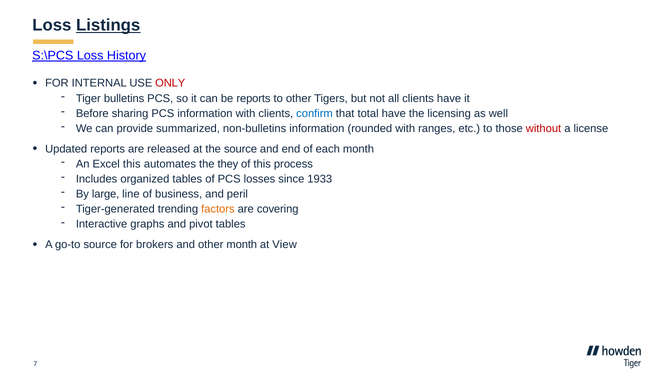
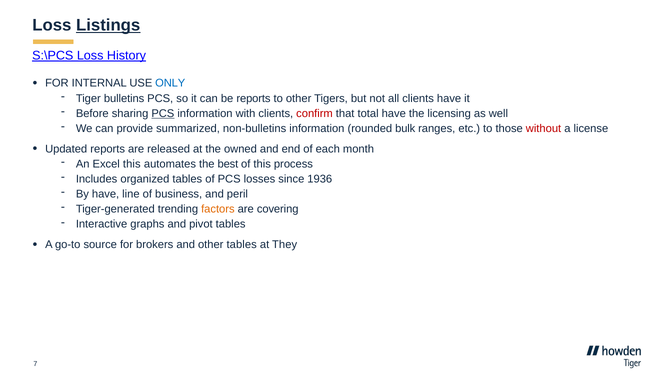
ONLY colour: red -> blue (170, 83)
PCS underline: none -> present (163, 114)
confirm colour: blue -> red (315, 114)
rounded with: with -> bulk (405, 129)
the source: source -> owned (240, 149)
they: they -> best (228, 164)
1933: 1933 -> 1936 (320, 179)
By large: large -> have (106, 194)
other month: month -> tables (242, 245)
View: View -> They (285, 245)
